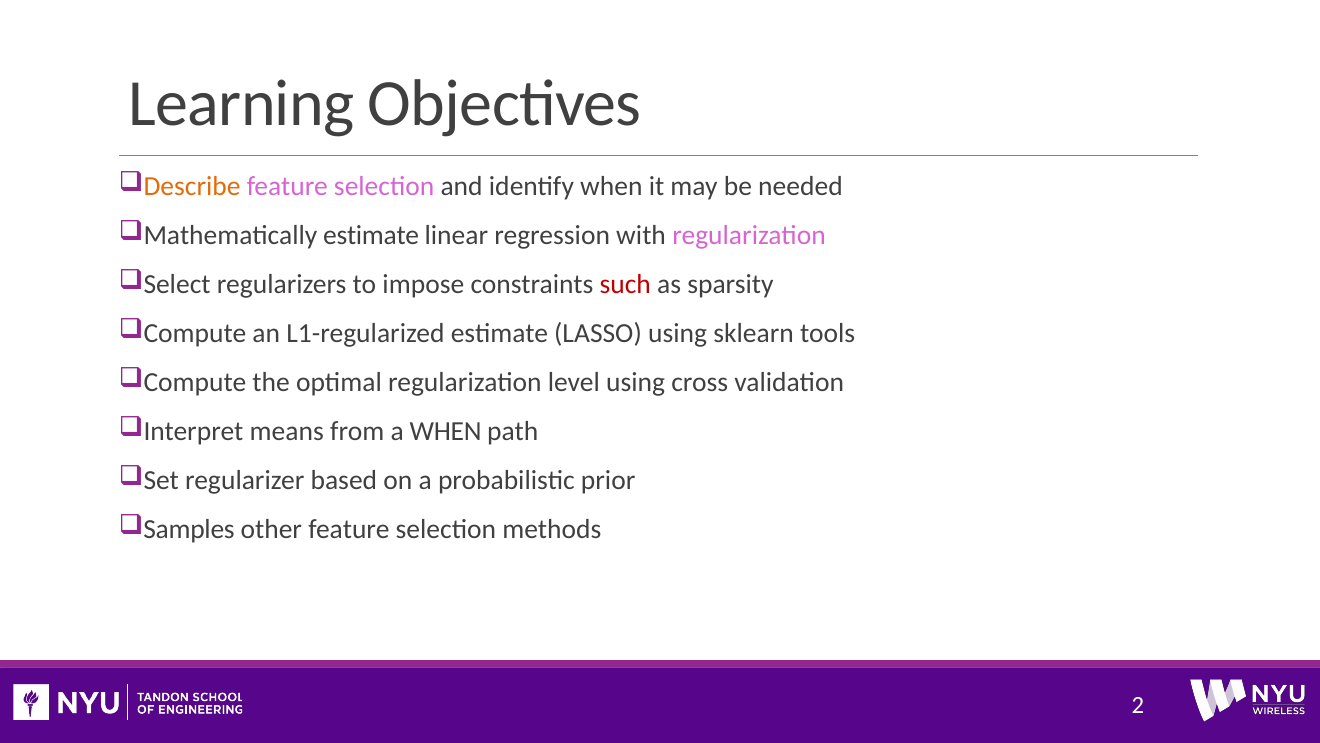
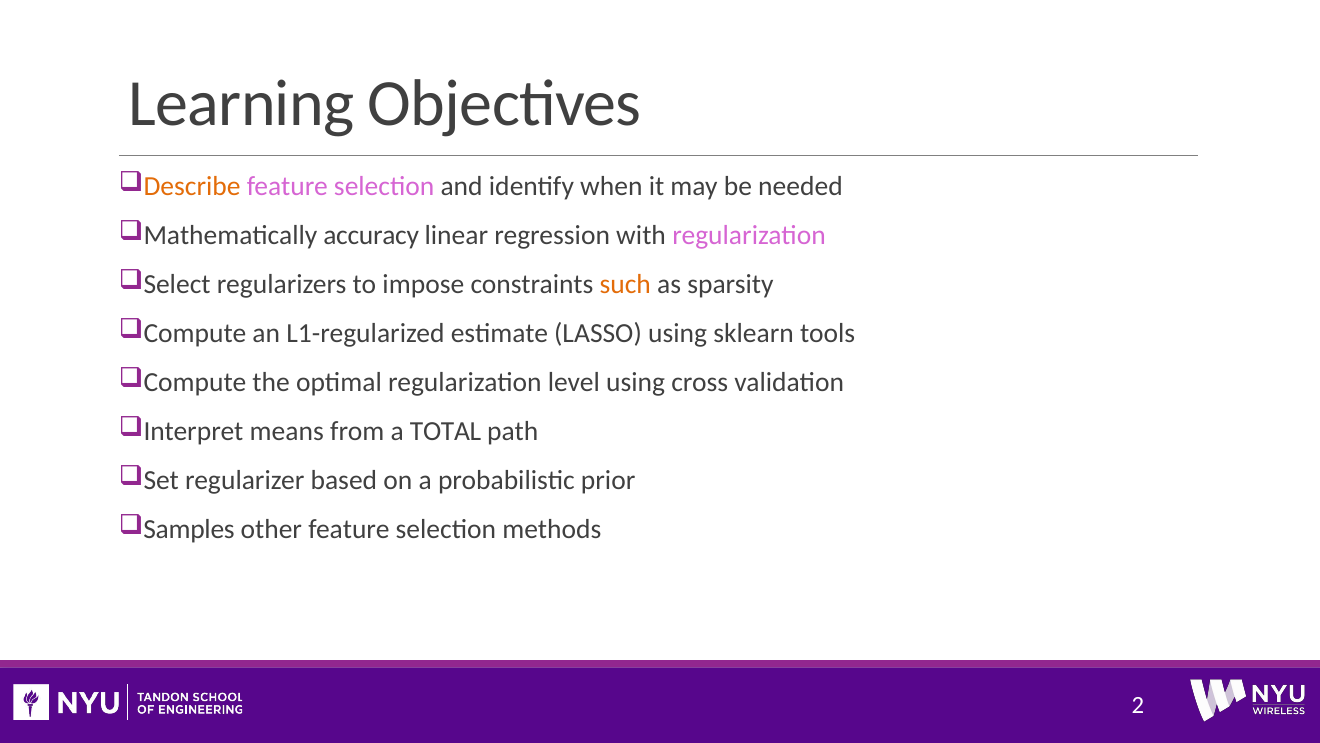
Mathematically estimate: estimate -> accuracy (371, 235)
such colour: red -> orange (625, 284)
a WHEN: WHEN -> TOTAL (446, 431)
